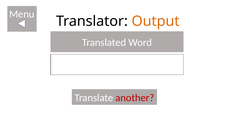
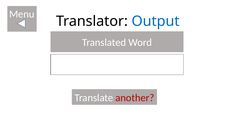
Output colour: orange -> blue (156, 21)
